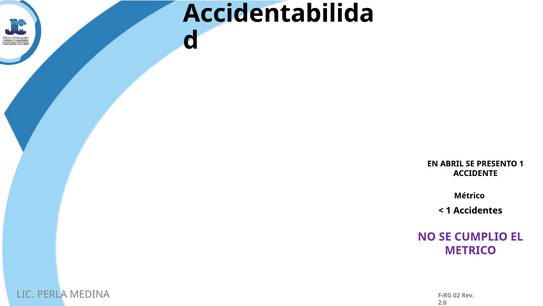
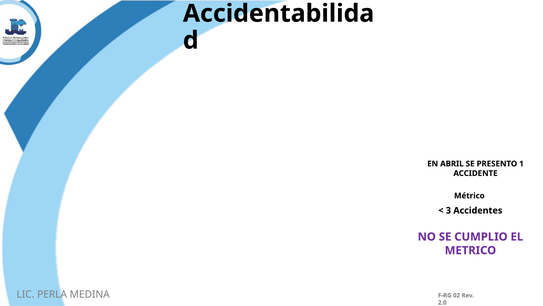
1: 1 -> 3 (448, 210)
